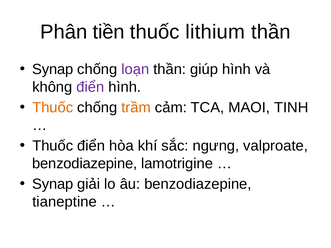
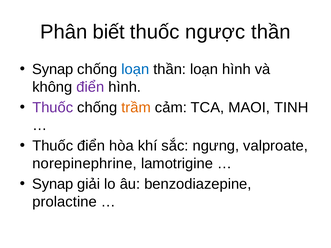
tiền: tiền -> biết (109, 32)
lithium: lithium -> ngược (215, 32)
loạn colour: purple -> blue (135, 69)
thần giúp: giúp -> loạn (204, 69)
Thuốc colour: orange -> purple (53, 108)
benzodiazepine: benzodiazepine -> norepinephrine (85, 164)
tianeptine: tianeptine -> prolactine (65, 202)
